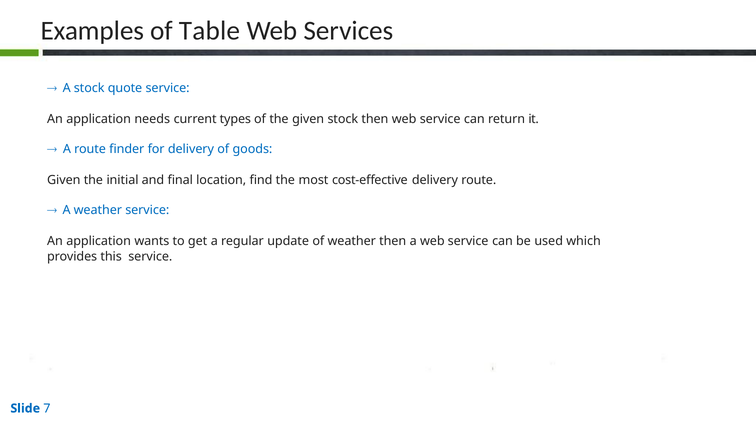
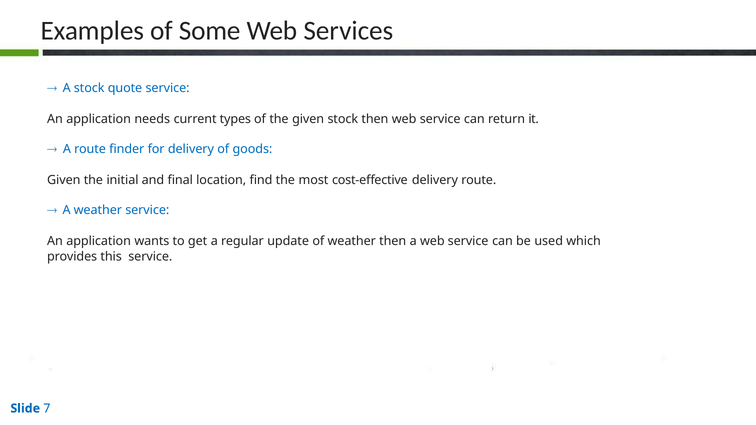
Table: Table -> Some (210, 31)
